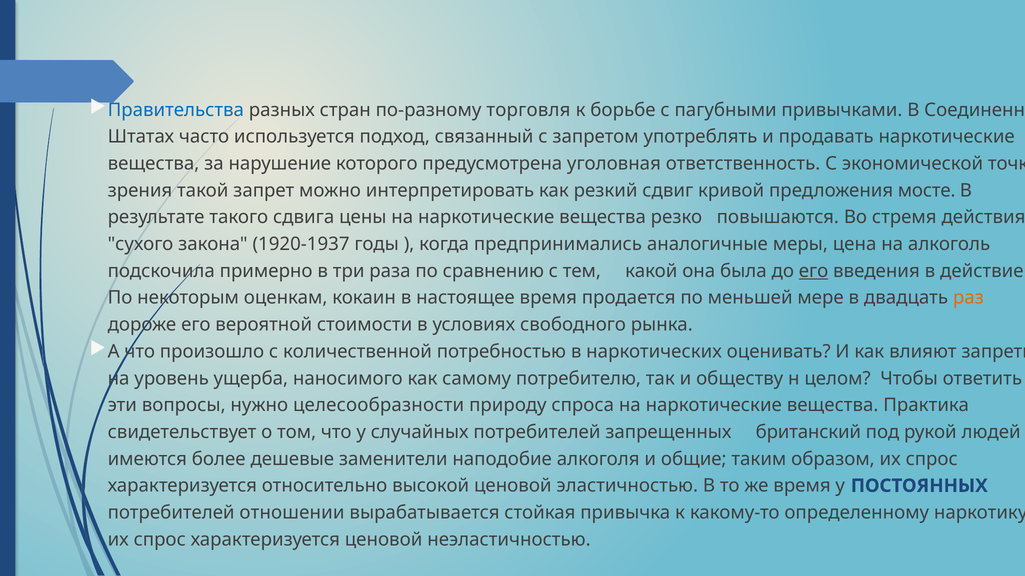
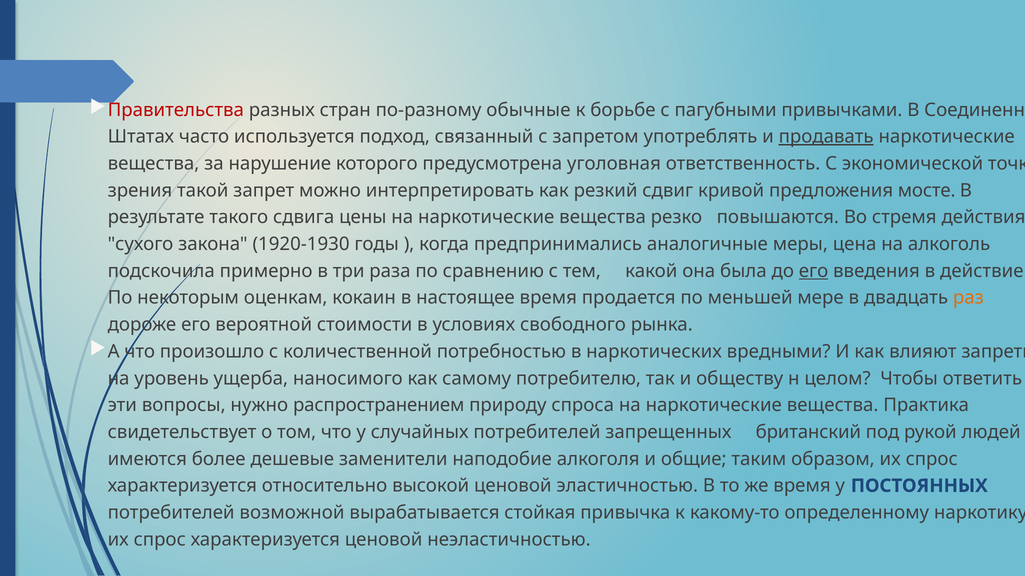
Правительства colour: blue -> red (176, 110)
торговля: торговля -> обычные (528, 110)
продавать underline: none -> present (826, 137)
1920-1937: 1920-1937 -> 1920-1930 (301, 244)
оценивать: оценивать -> вредными (779, 352)
целесообразности: целесообразности -> распространением (379, 406)
отношении: отношении -> возможной (292, 513)
